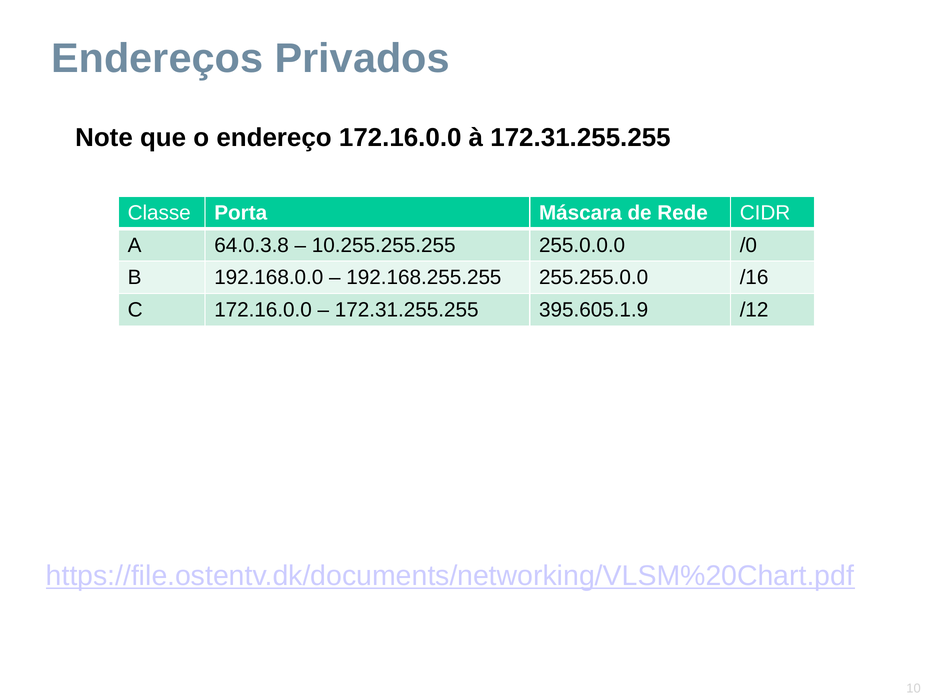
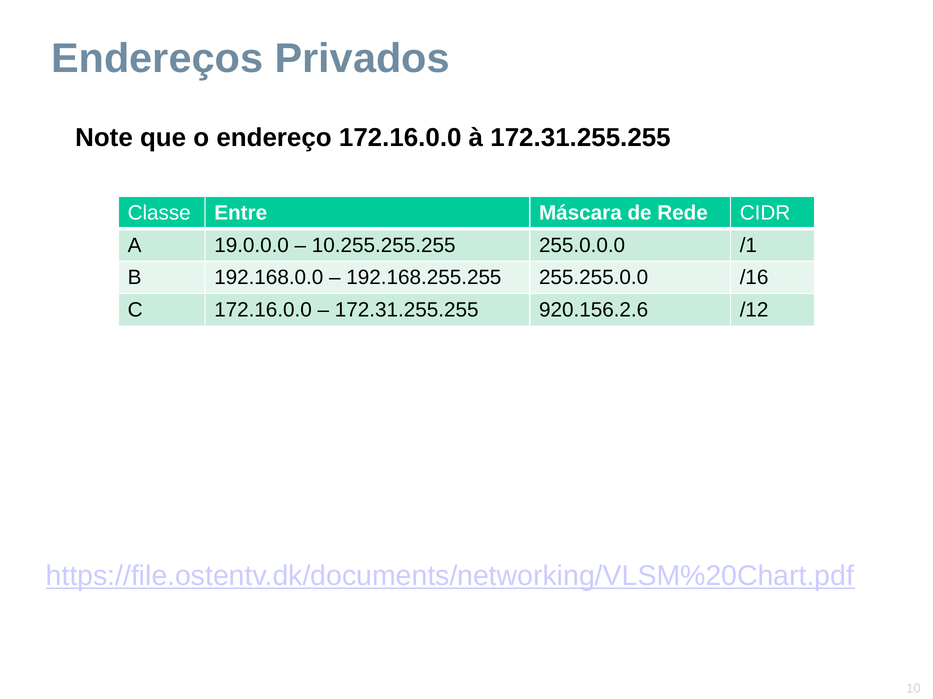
Porta: Porta -> Entre (241, 213)
64.0.3.8: 64.0.3.8 -> 19.0.0.0 (252, 246)
/0: /0 -> /1 (748, 246)
395.605.1.9: 395.605.1.9 -> 920.156.2.6 (594, 310)
